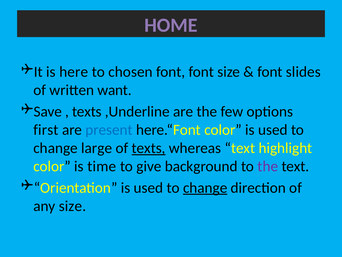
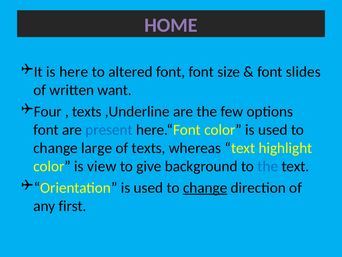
chosen: chosen -> altered (131, 72)
Save: Save -> Four (48, 111)
first: first -> font (46, 130)
texts underline: present -> none (149, 148)
time: time -> view (102, 166)
the colour: purple -> blue (268, 166)
any size: size -> first (73, 206)
